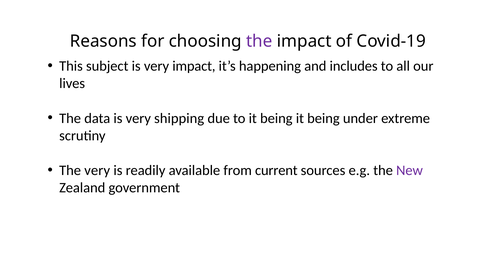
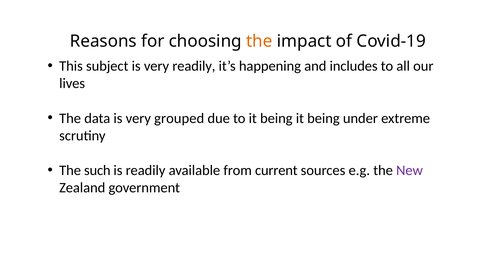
the colour: purple -> orange (259, 41)
very impact: impact -> readily (194, 66)
shipping: shipping -> grouped (179, 118)
The very: very -> such (97, 170)
